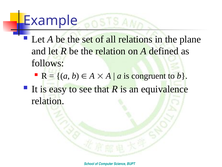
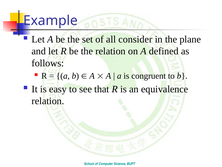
relations: relations -> consider (135, 39)
